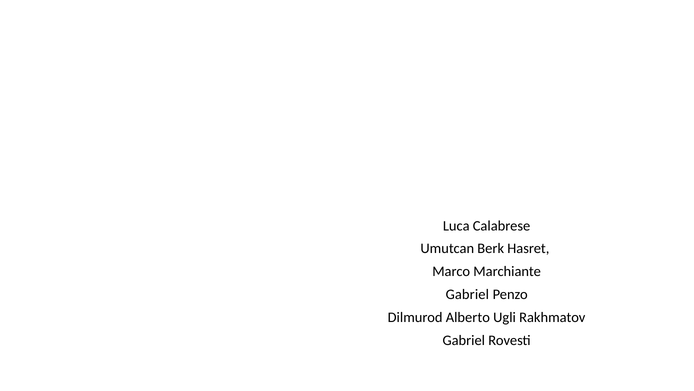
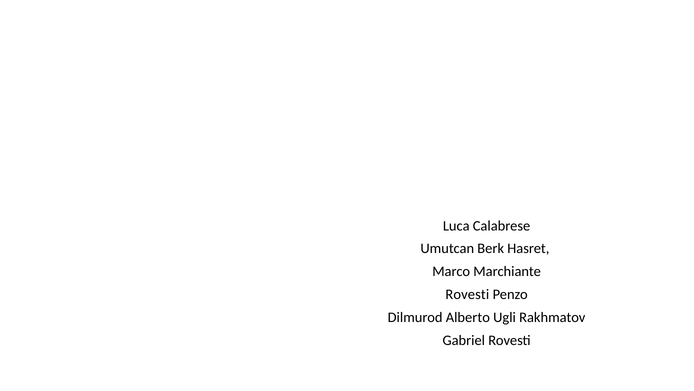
Gabriel: Gabriel -> Rovesti (467, 294)
